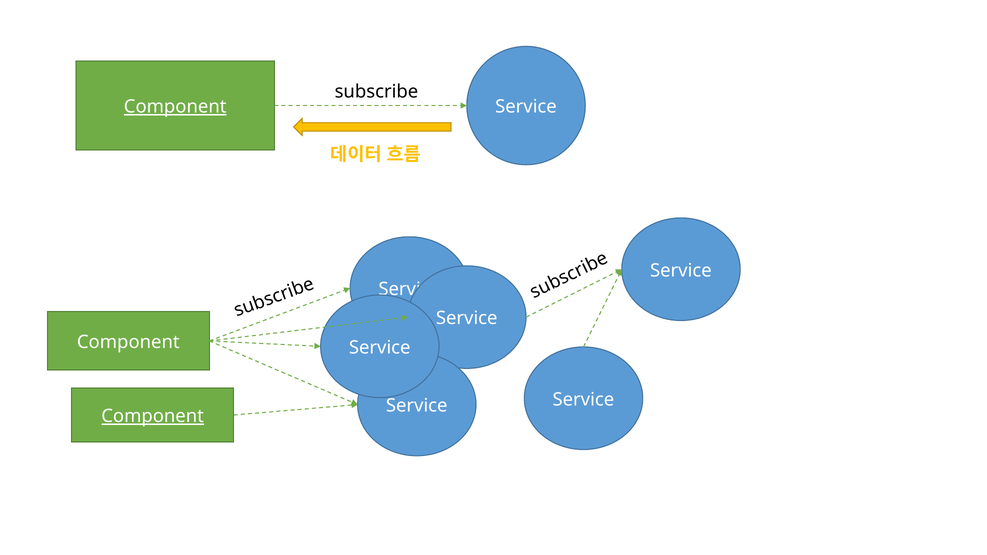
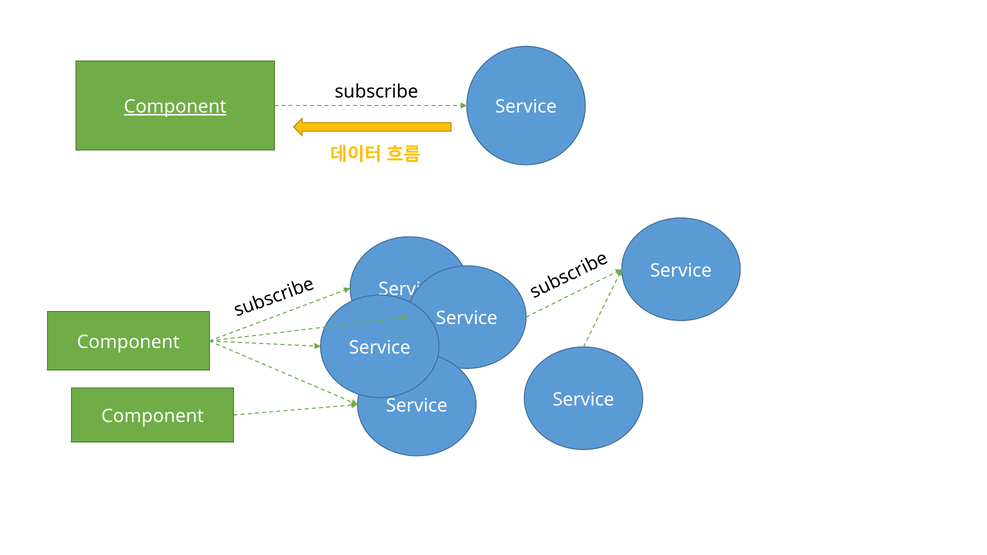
Component underline: present -> none (153, 416)
